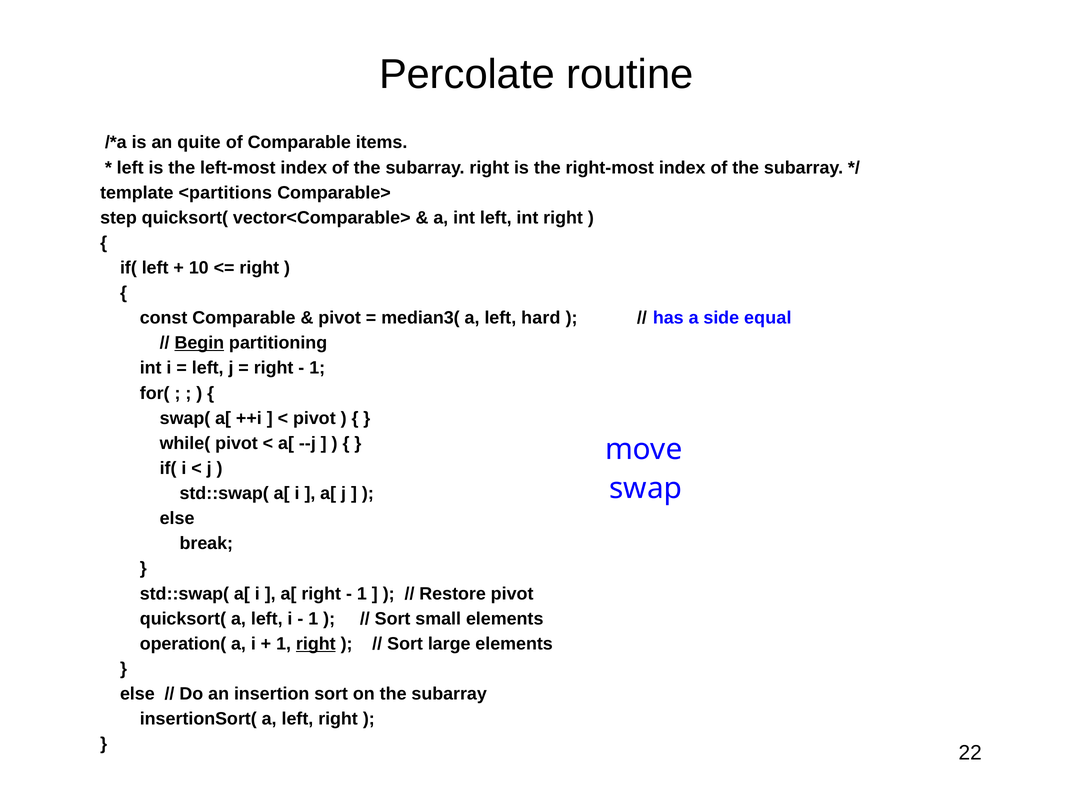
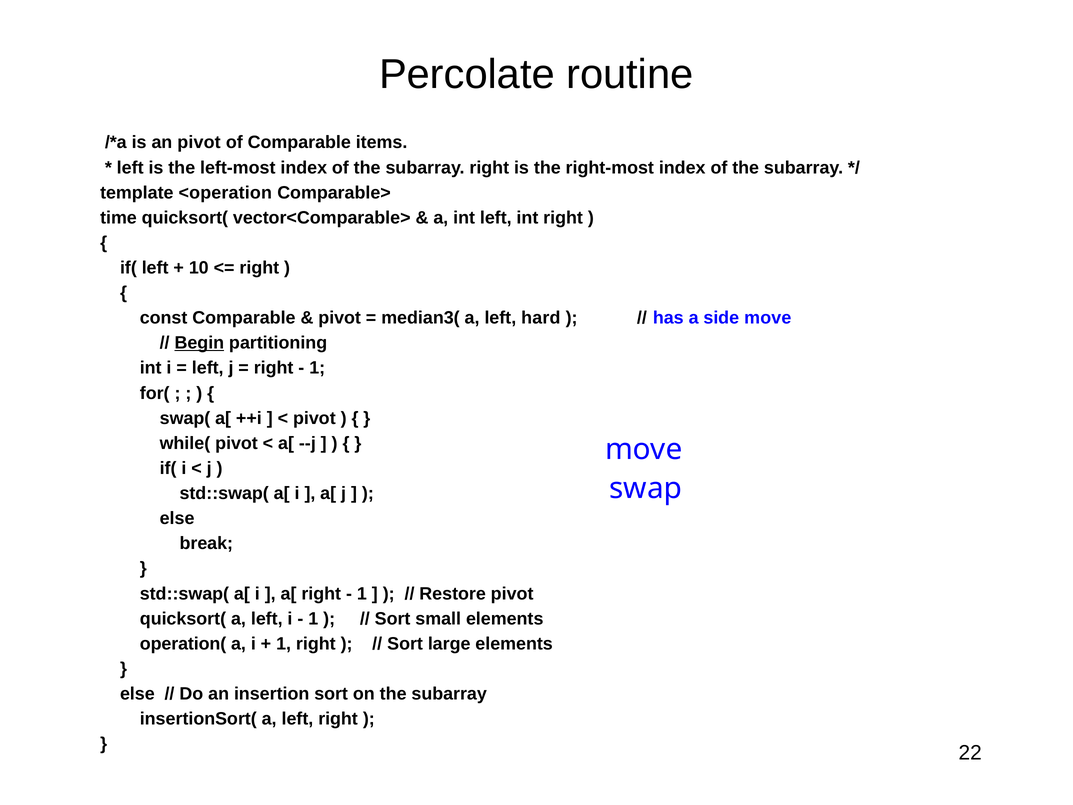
an quite: quite -> pivot (199, 143)
<partitions: <partitions -> <operation (225, 193)
step: step -> time (118, 218)
side equal: equal -> move (768, 318)
right underline: present -> none (316, 644)
